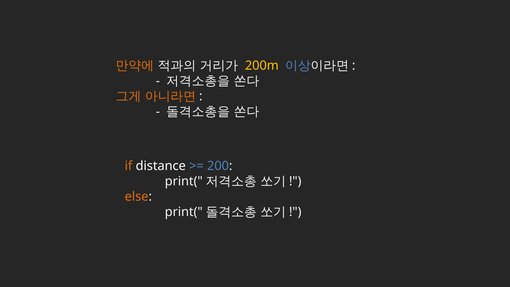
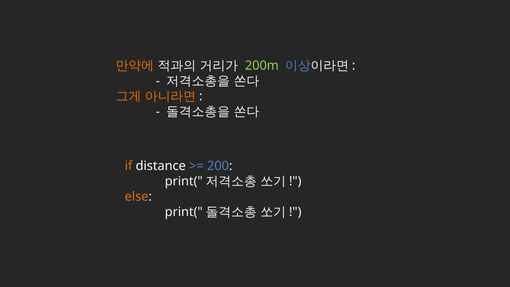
200m colour: yellow -> light green (262, 66)
